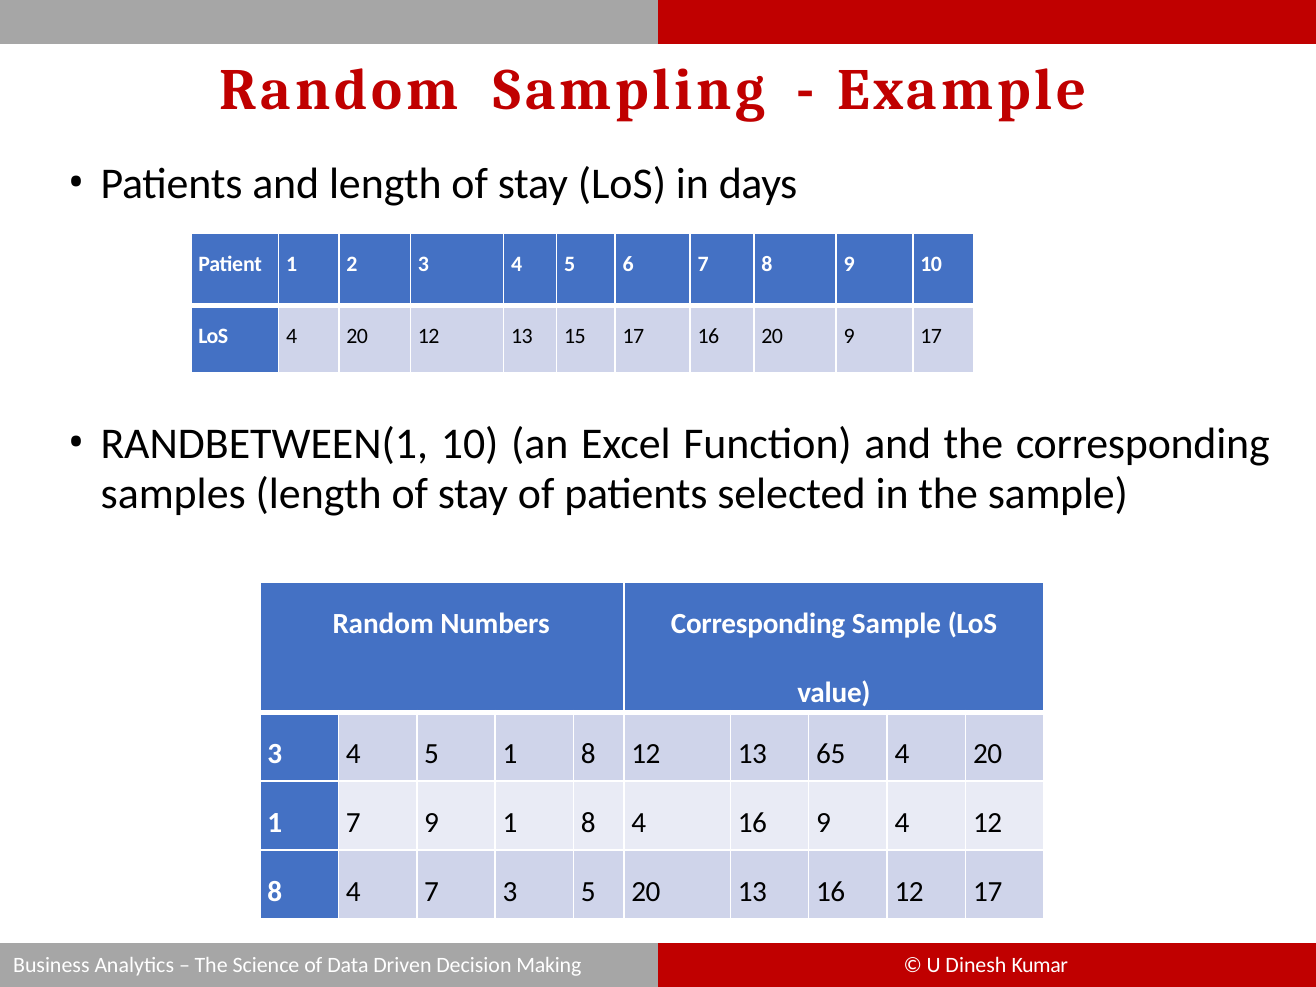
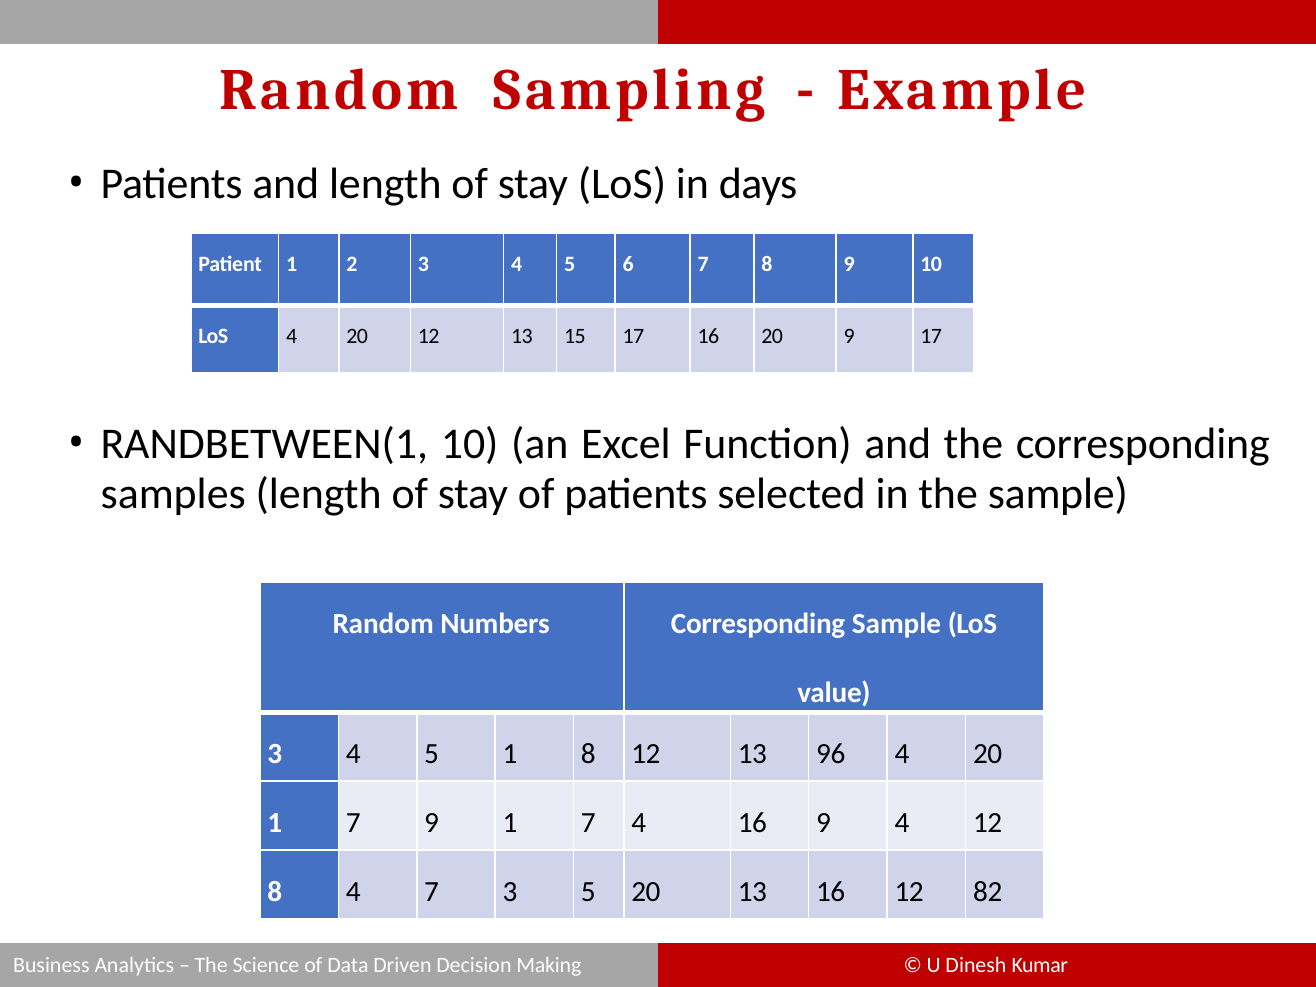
65: 65 -> 96 (831, 754)
9 1 8: 8 -> 7 (588, 823)
12 17: 17 -> 82 (988, 892)
